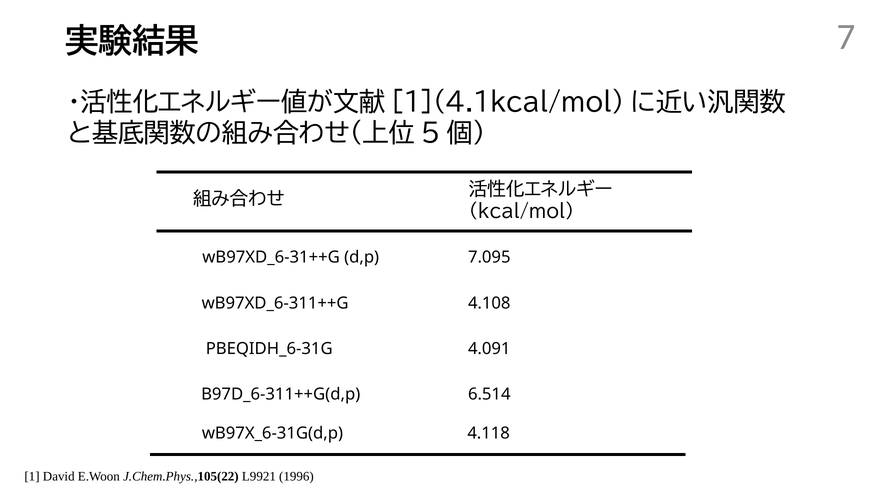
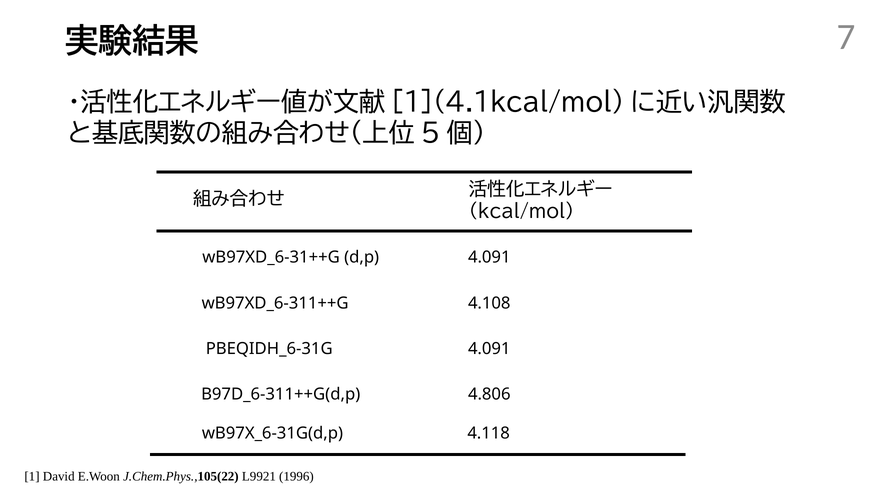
7.095: 7.095 -> 4.091 (489, 257)
6.514: 6.514 -> 4.806 (489, 394)
